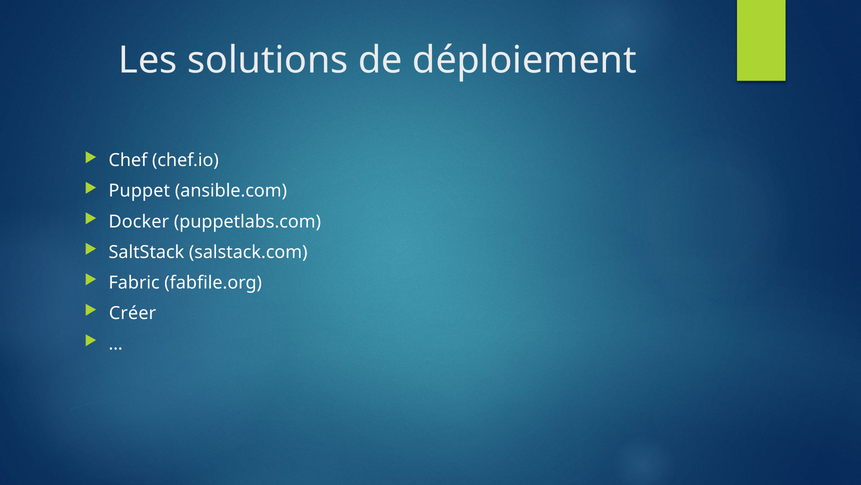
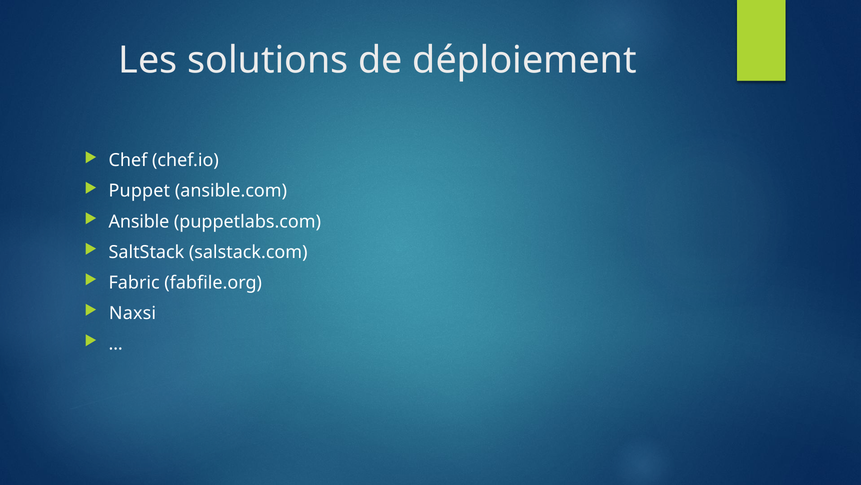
Docker: Docker -> Ansible (139, 221)
Créer: Créer -> Naxsi (133, 313)
